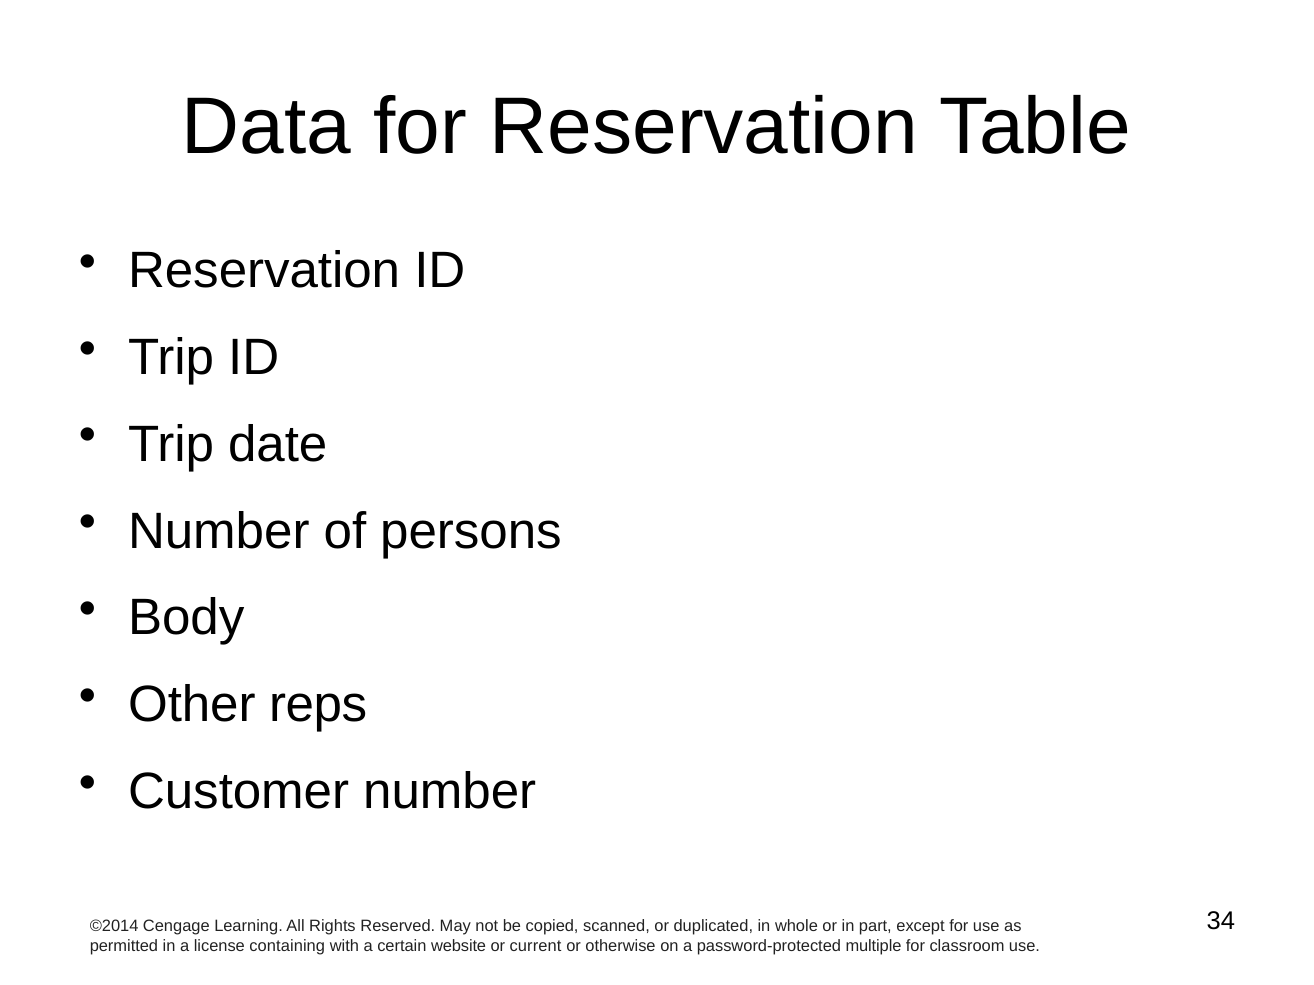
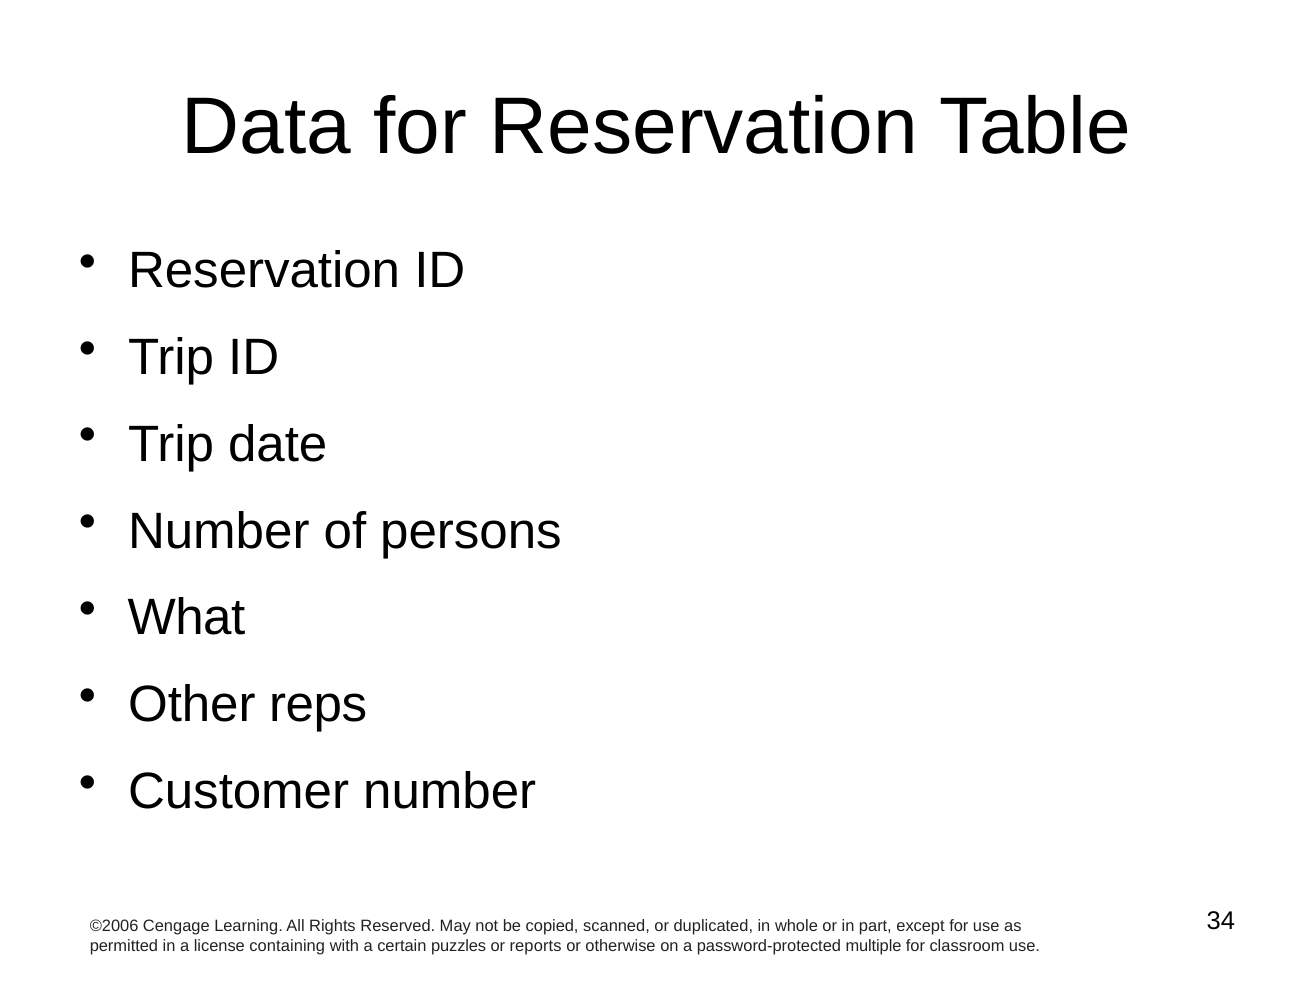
Body: Body -> What (186, 618)
©2014: ©2014 -> ©2006 (114, 926)
website: website -> puzzles (459, 946)
current: current -> reports (536, 946)
